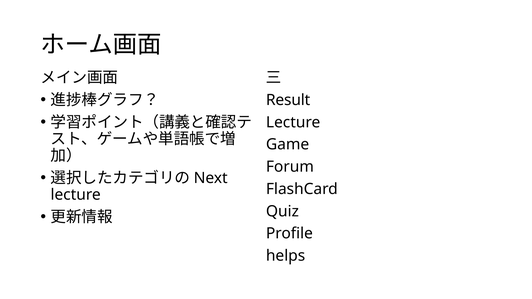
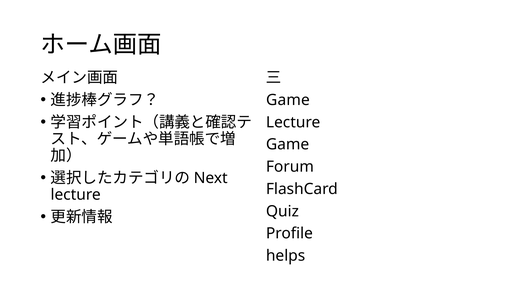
Result: Result -> Game (288, 100)
